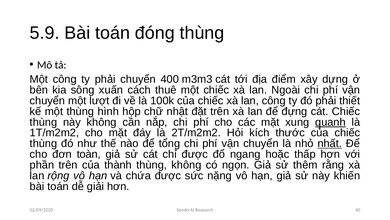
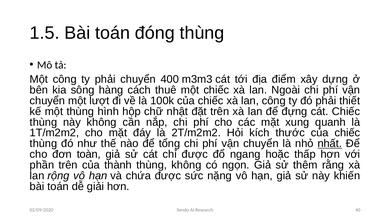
5.9: 5.9 -> 1.5 (45, 33)
xuấn: xuấn -> hàng (111, 90)
quanh underline: present -> none (330, 122)
